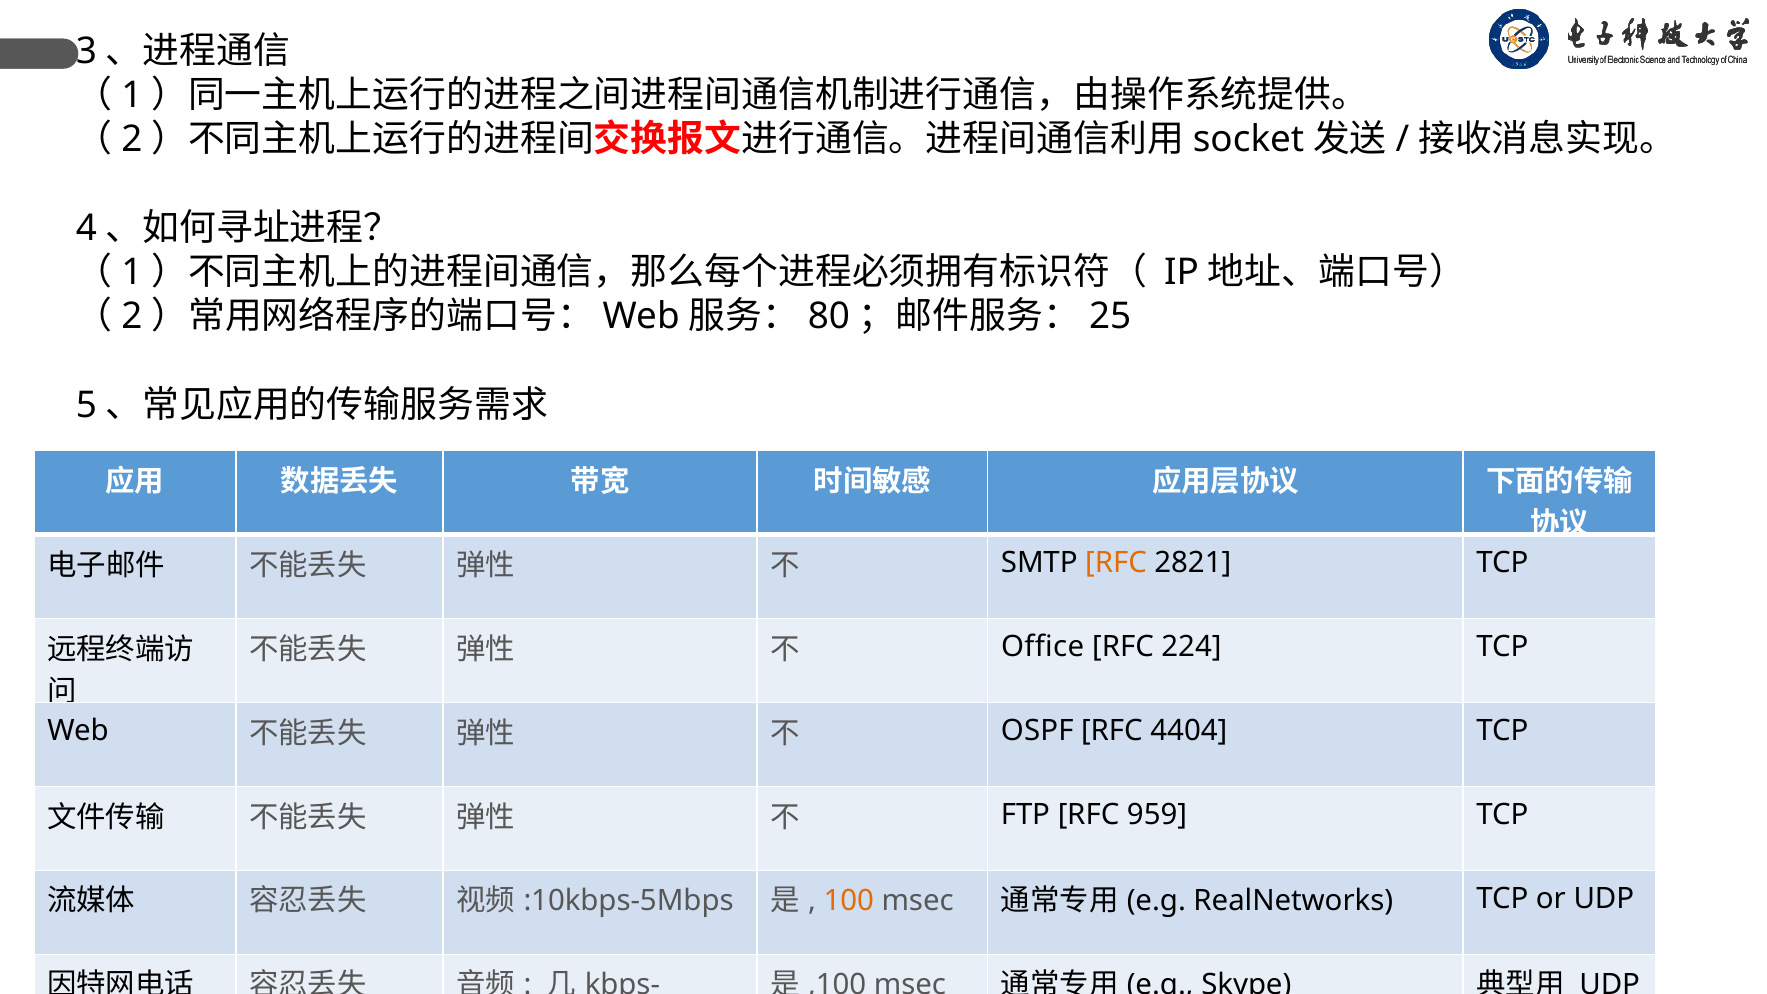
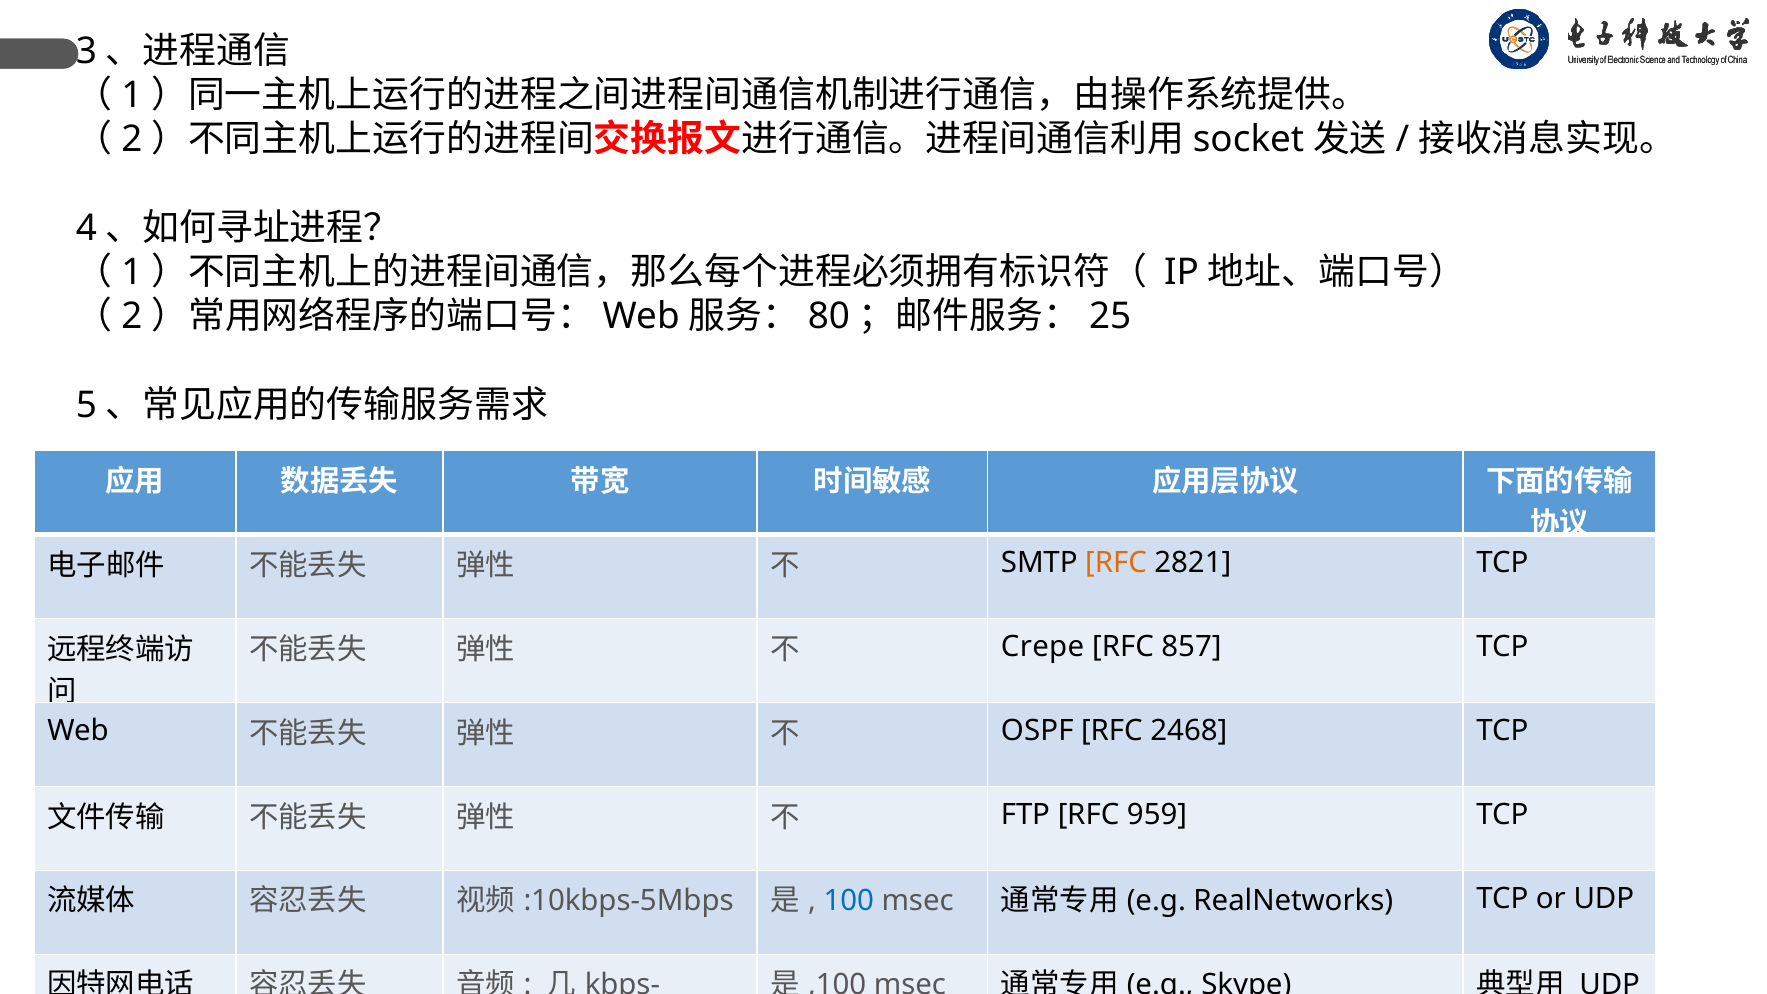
Office: Office -> Crepe (1043, 647)
224: 224 -> 857 (1191, 647)
4404: 4404 -> 2468 (1189, 731)
100 colour: orange -> blue (849, 901)
